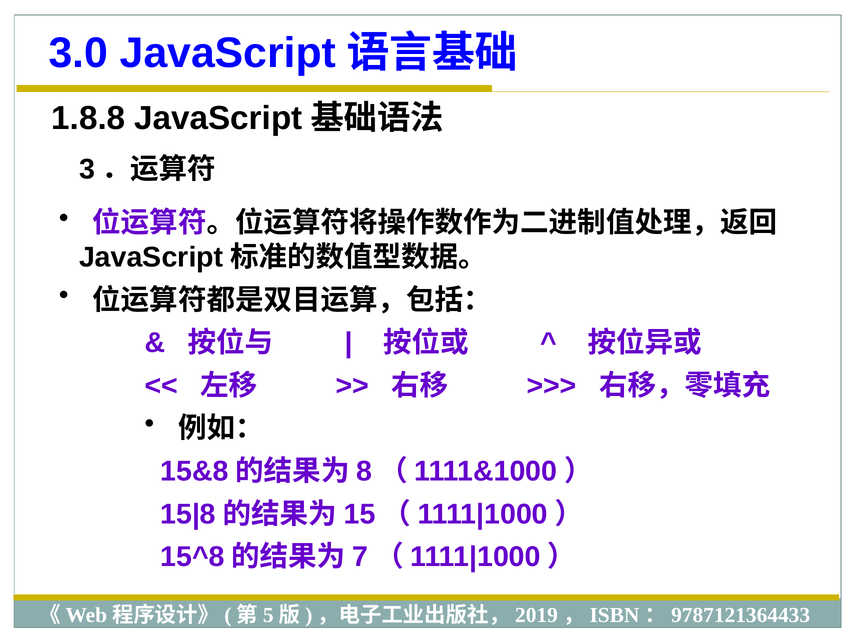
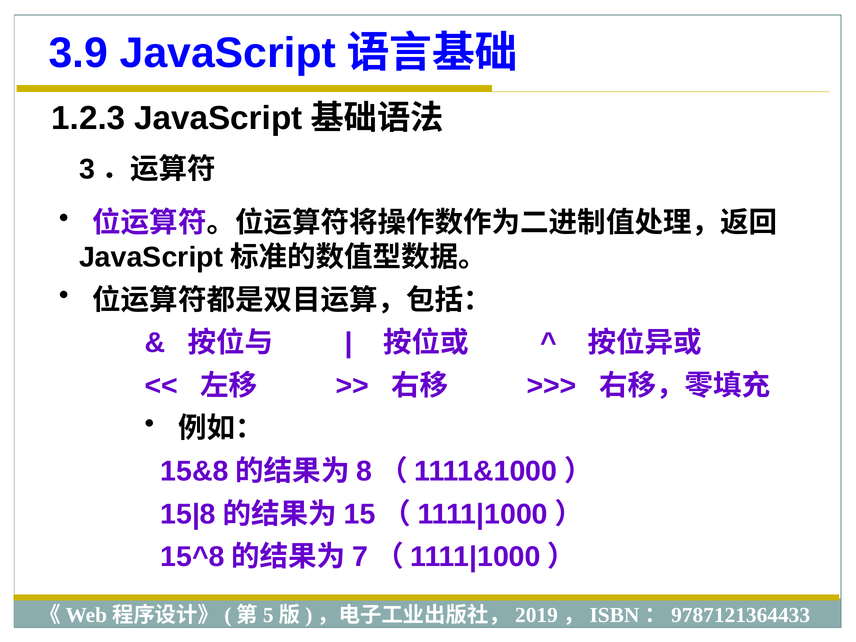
3.0: 3.0 -> 3.9 (78, 53)
1.8.8: 1.8.8 -> 1.2.3 (88, 118)
